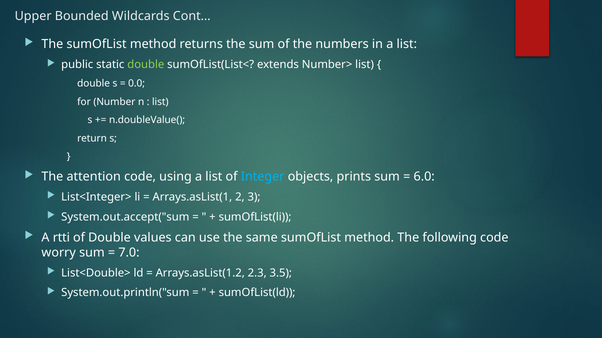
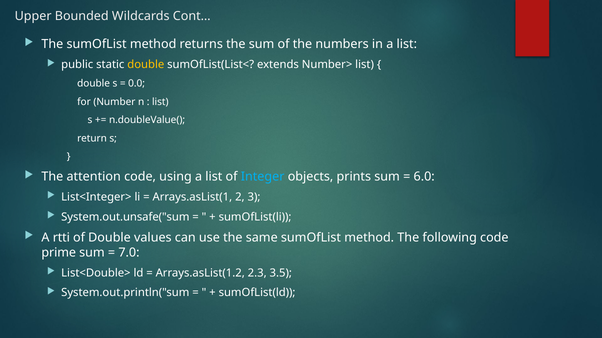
double colour: light green -> yellow (146, 65)
System.out.accept("sum: System.out.accept("sum -> System.out.unsafe("sum (125, 217)
worry: worry -> prime (59, 253)
